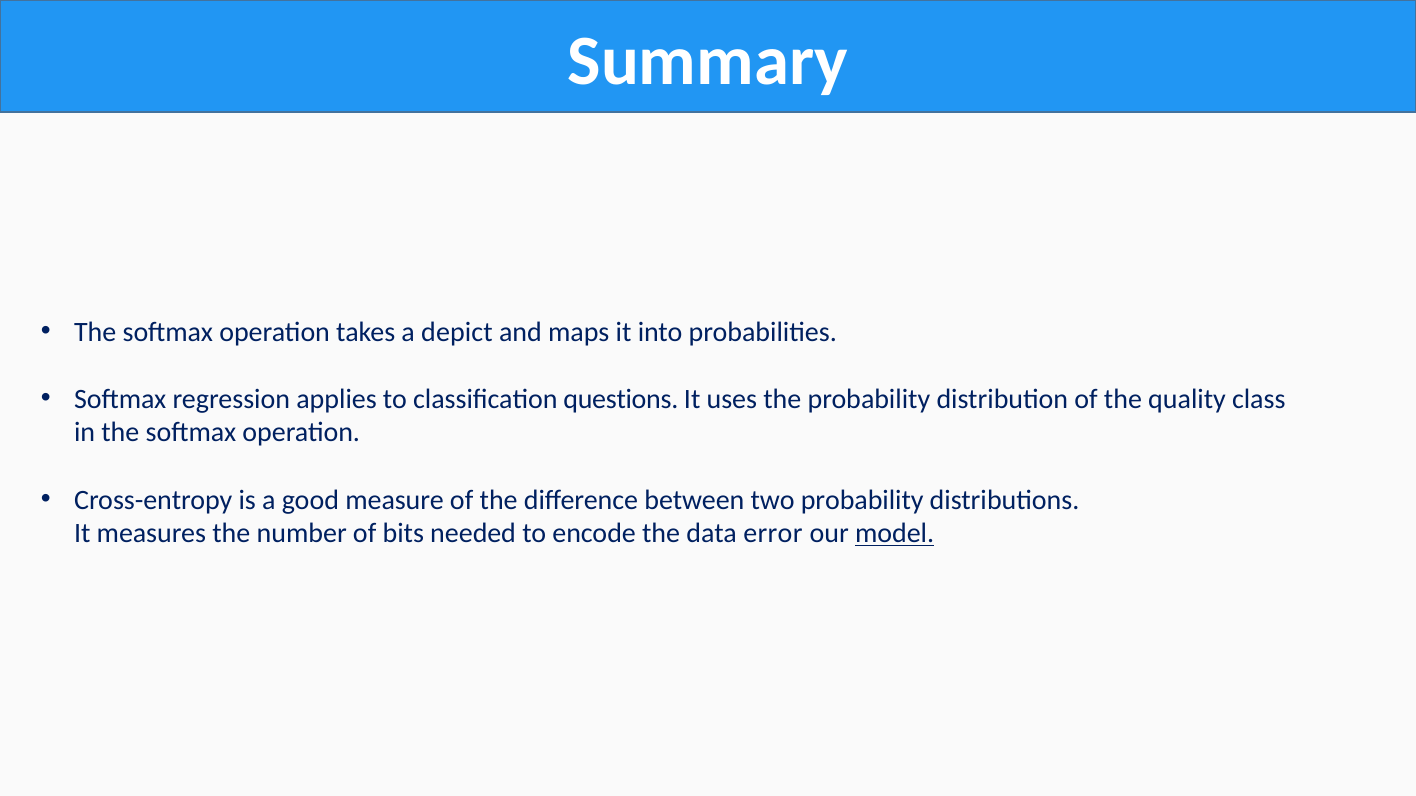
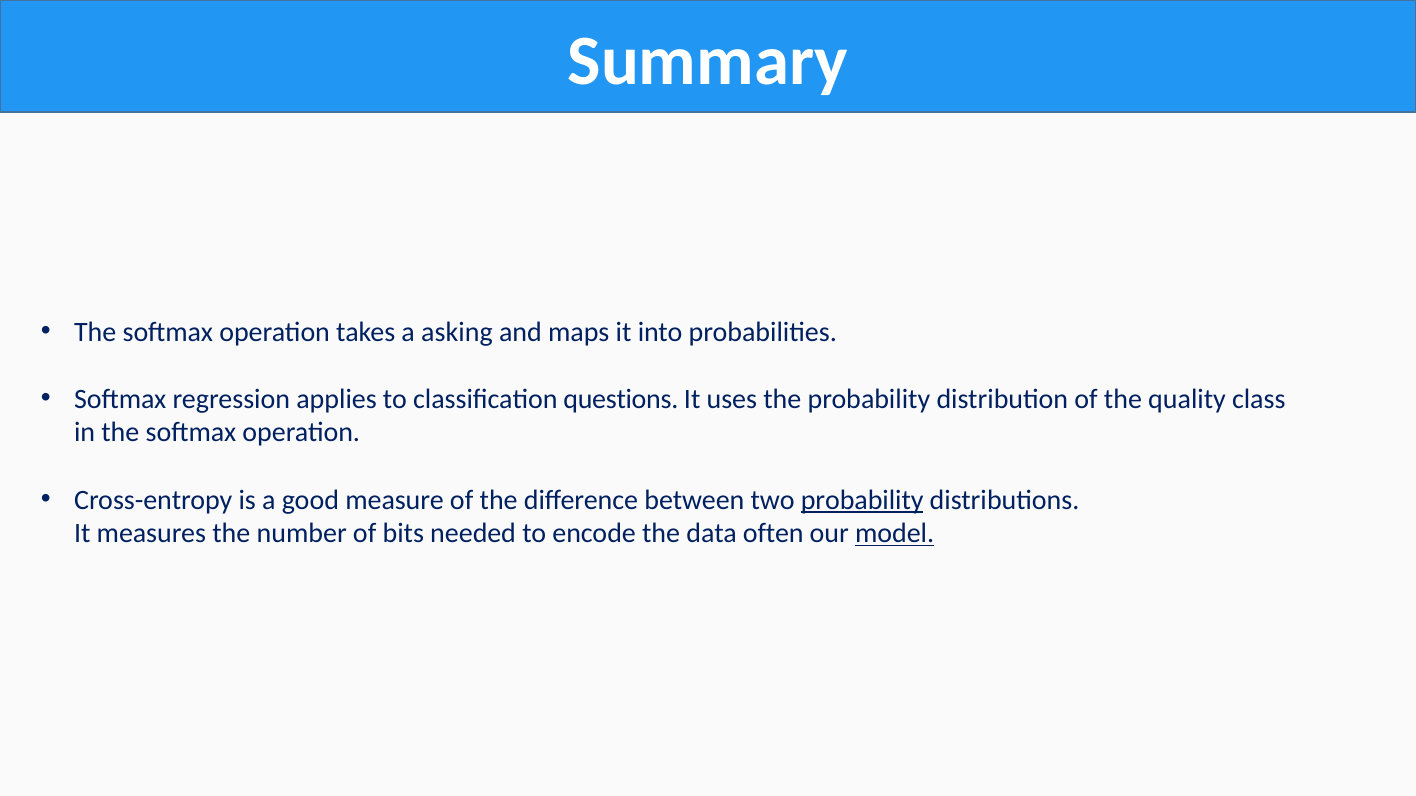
depict: depict -> asking (457, 332)
probability underline: none -> present (862, 500)
error: error -> often (773, 534)
